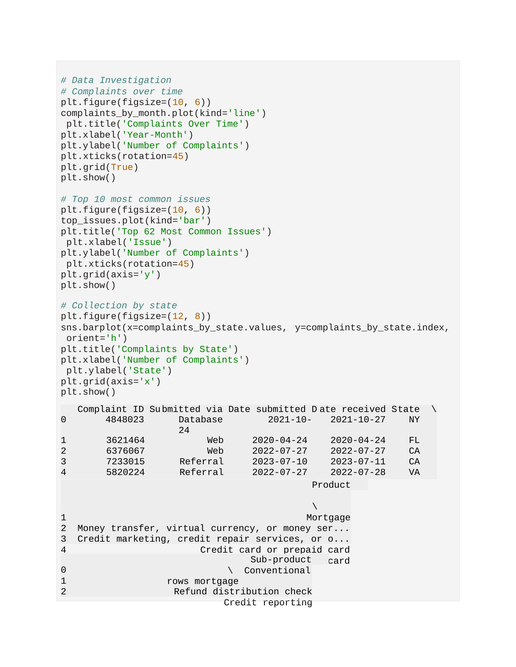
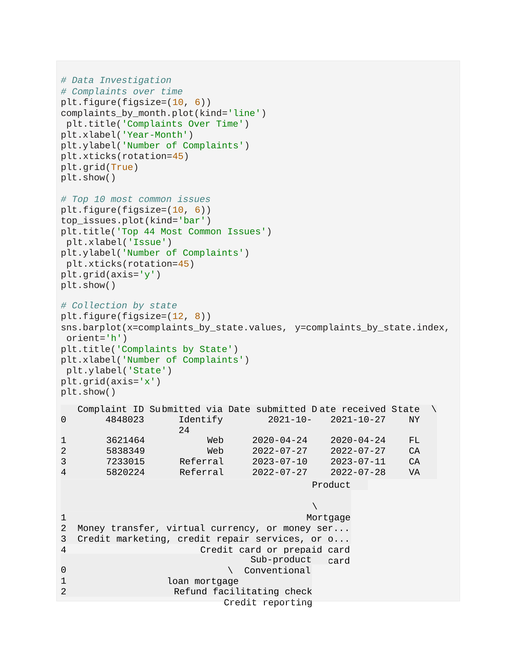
62: 62 -> 44 (149, 232)
Database: Database -> Identify (201, 420)
6376067: 6376067 -> 5838349 (126, 451)
rows: rows -> loan (178, 582)
distribution: distribution -> facilitating (246, 592)
